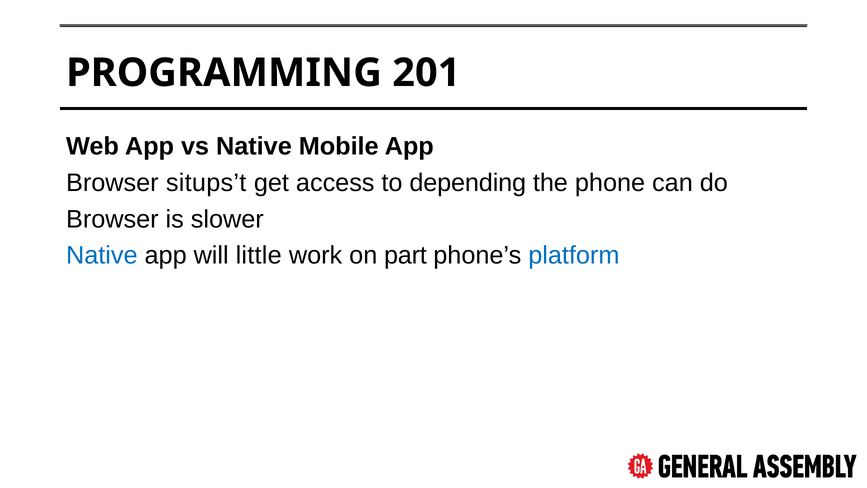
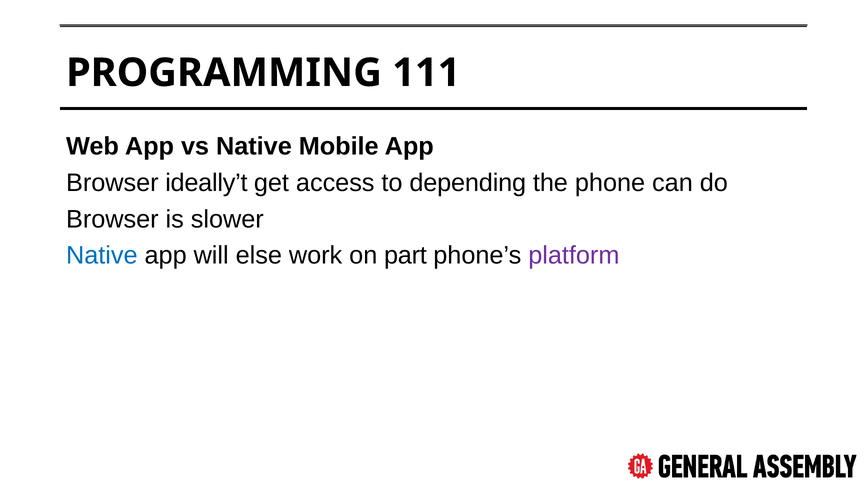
201: 201 -> 111 (426, 73)
situps’t: situps’t -> ideally’t (206, 183)
little: little -> else (259, 255)
platform colour: blue -> purple (574, 255)
